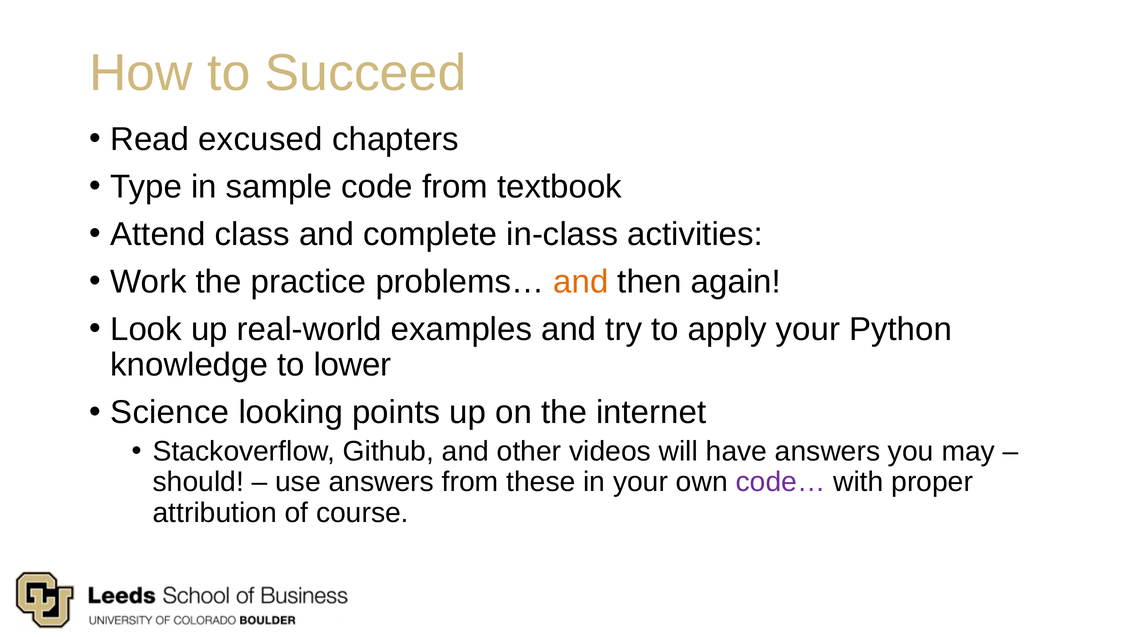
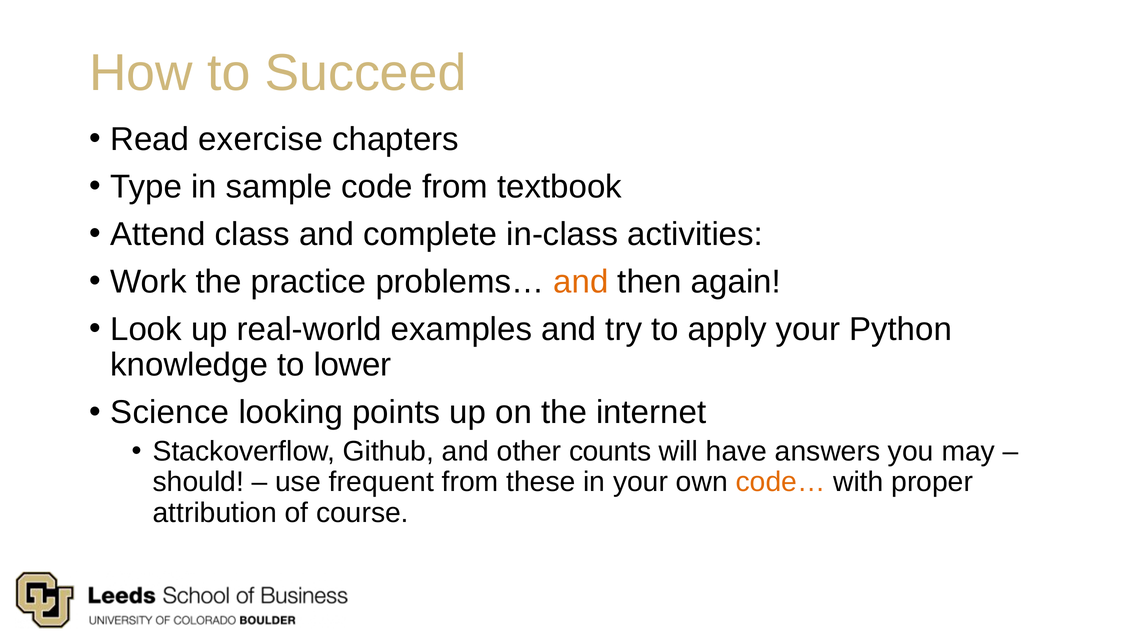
excused: excused -> exercise (261, 139)
videos: videos -> counts (610, 451)
use answers: answers -> frequent (381, 482)
code… colour: purple -> orange (781, 482)
